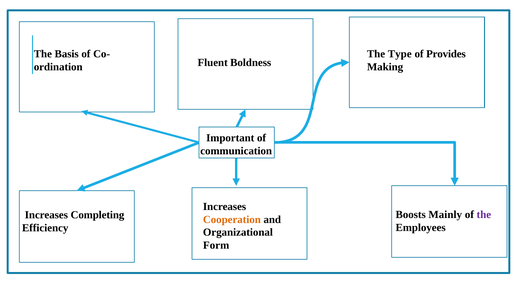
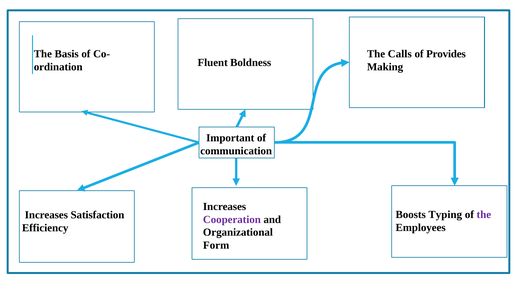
Type: Type -> Calls (400, 54)
Mainly: Mainly -> Typing (445, 215)
Completing: Completing -> Satisfaction (97, 215)
Cooperation colour: orange -> purple (232, 220)
